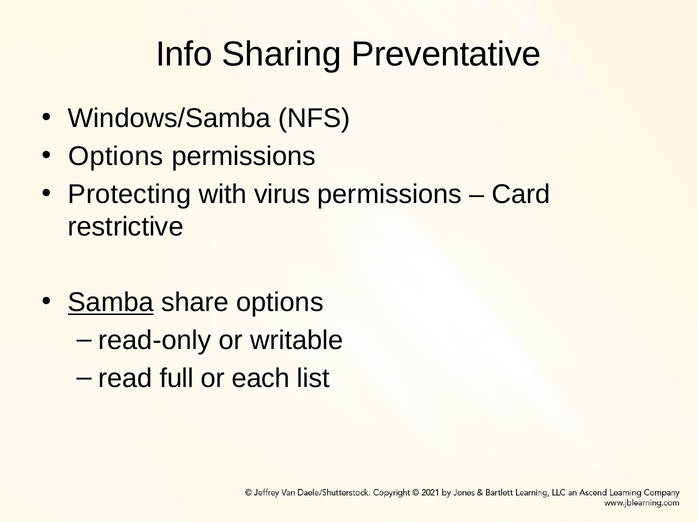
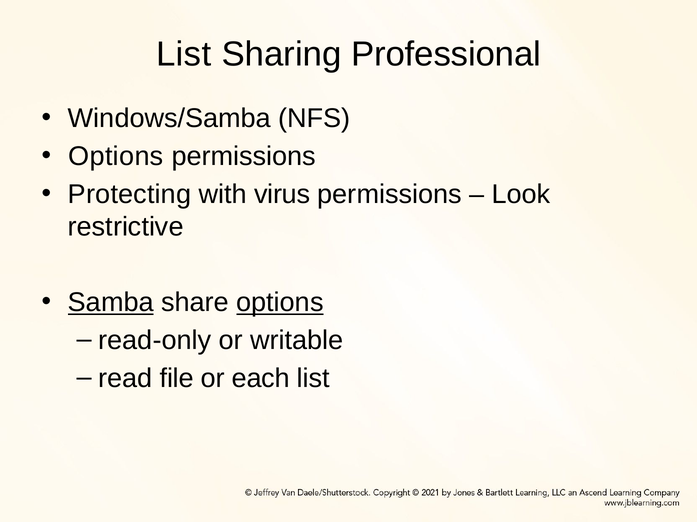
Info: Info -> List (184, 54)
Preventative: Preventative -> Professional (446, 54)
Card: Card -> Look (521, 194)
options underline: none -> present (280, 303)
full: full -> file (177, 379)
